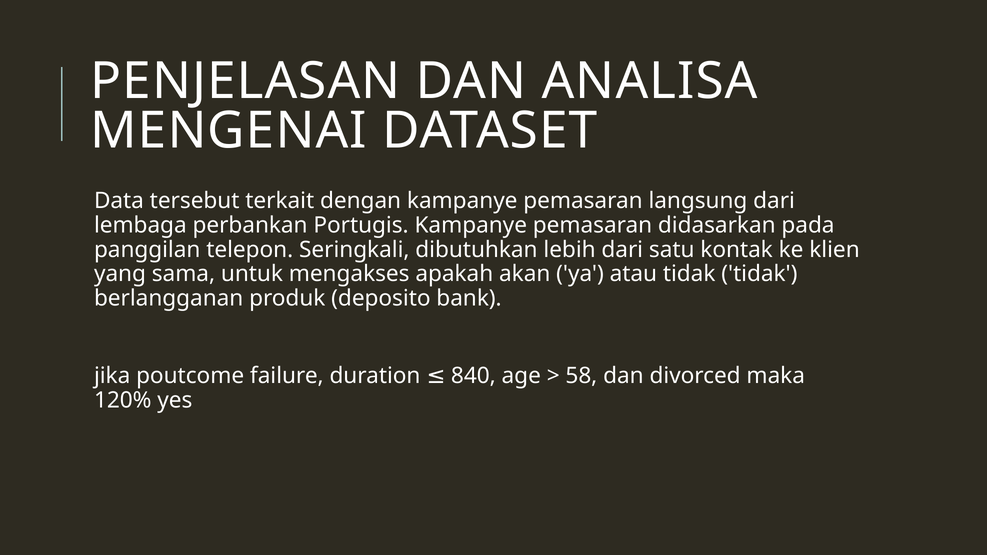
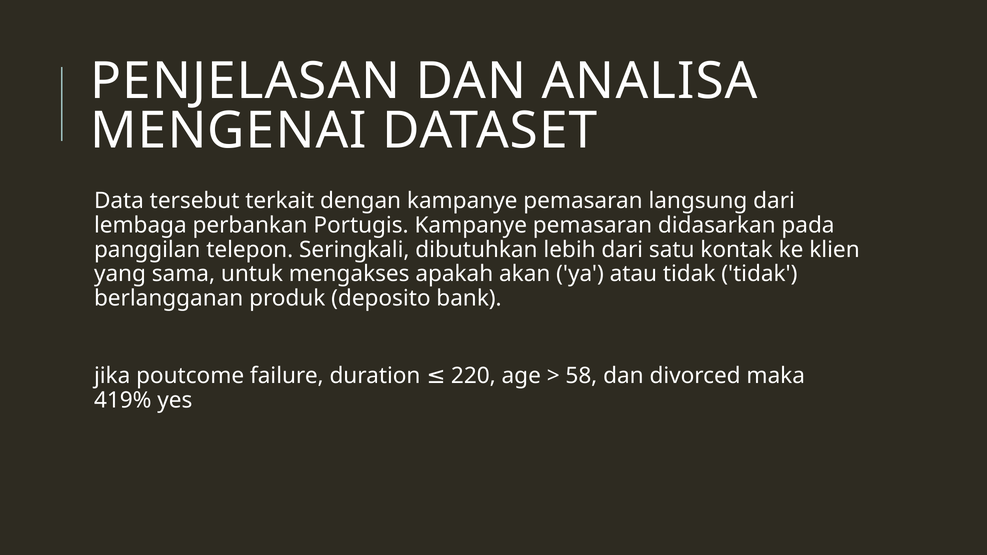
840: 840 -> 220 (473, 376)
120%: 120% -> 419% (123, 401)
